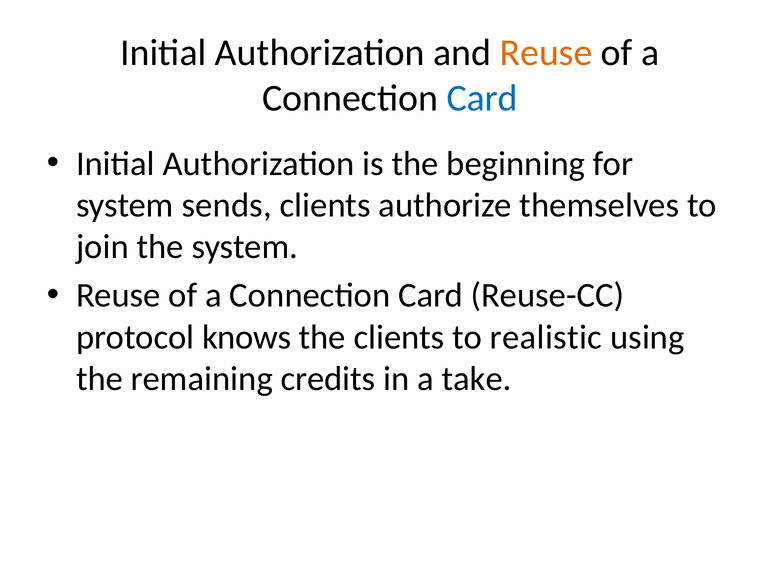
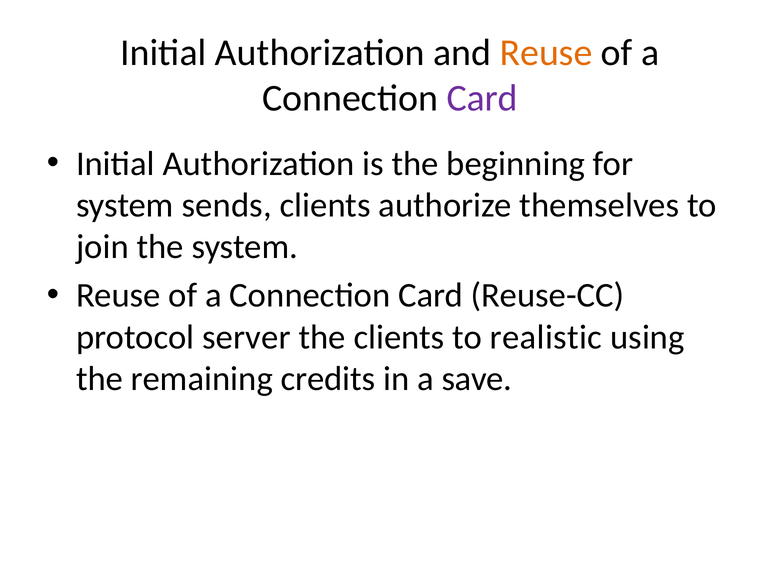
Card colour: blue -> purple (482, 98)
knows: knows -> server (246, 337)
take: take -> save (477, 379)
